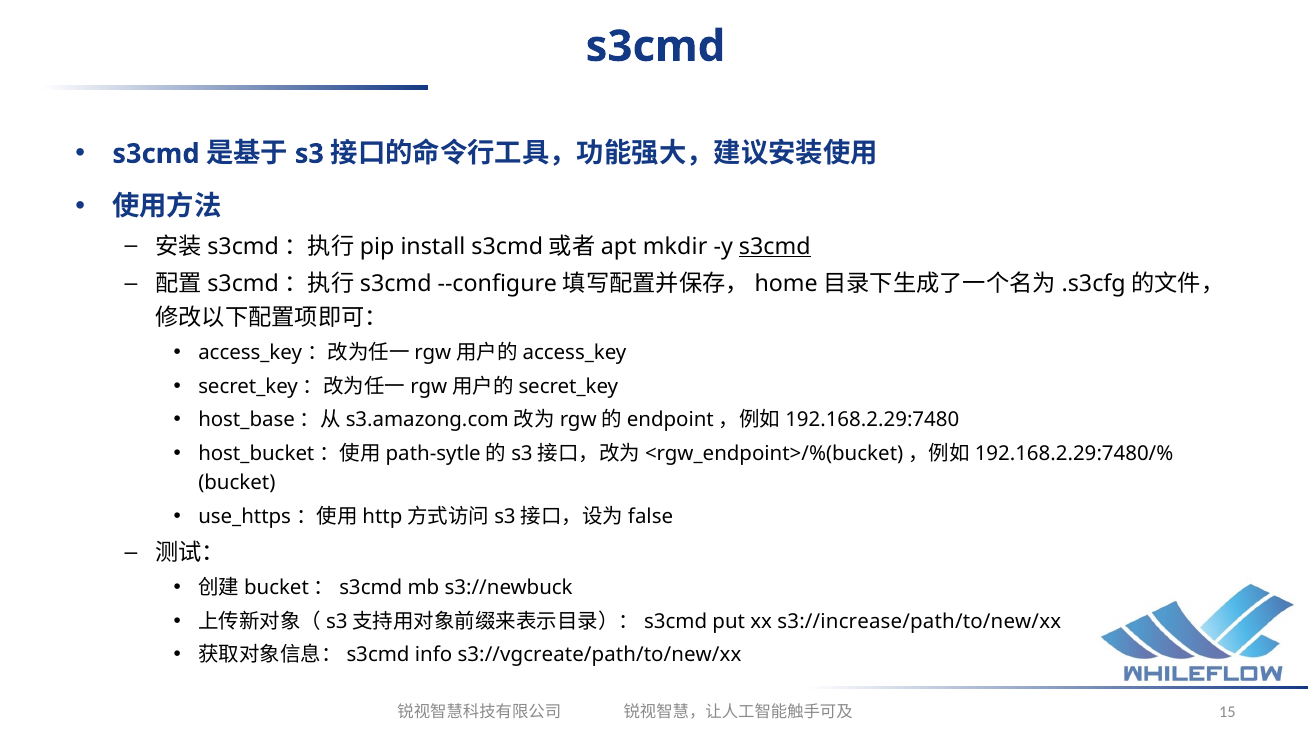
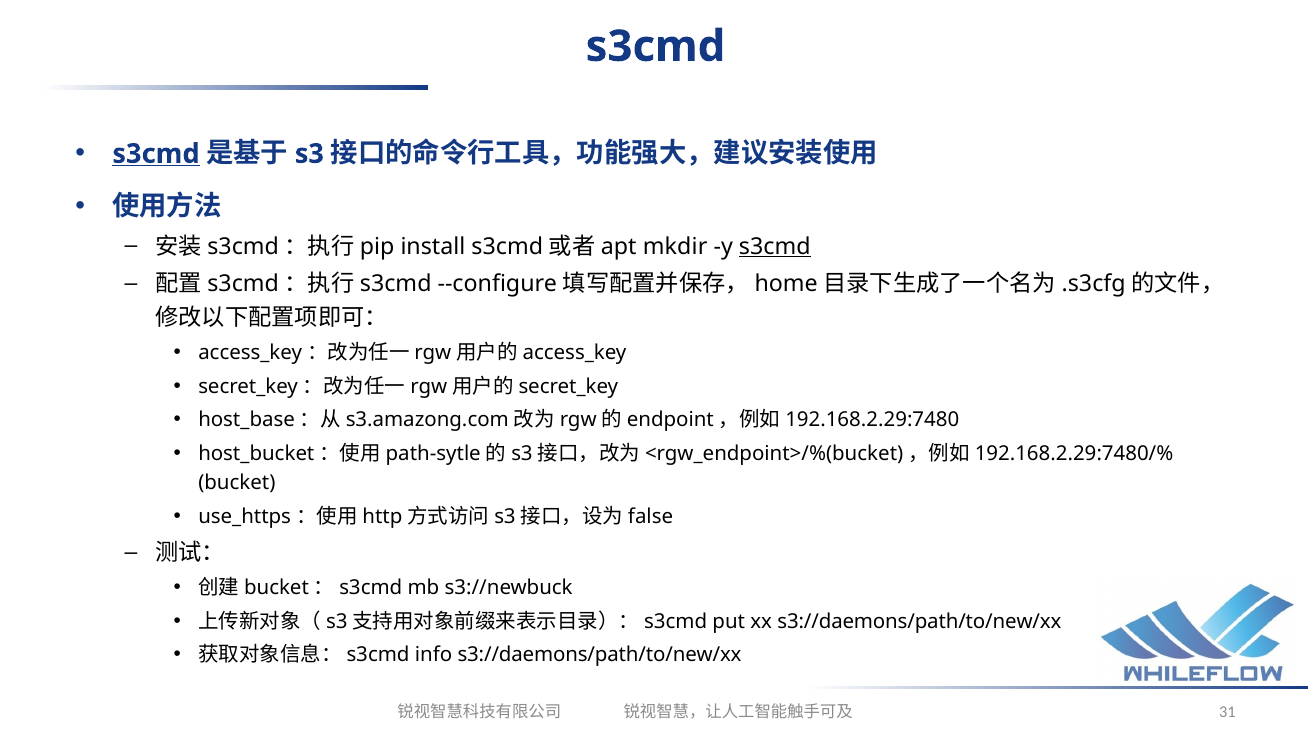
s3cmd underline: none -> present (156, 154)
xx s3://increase/path/to/new/xx: s3://increase/path/to/new/xx -> s3://daemons/path/to/new/xx (919, 621)
info s3://vgcreate/path/to/new/xx: s3://vgcreate/path/to/new/xx -> s3://daemons/path/to/new/xx (600, 655)
15: 15 -> 31 (1227, 712)
